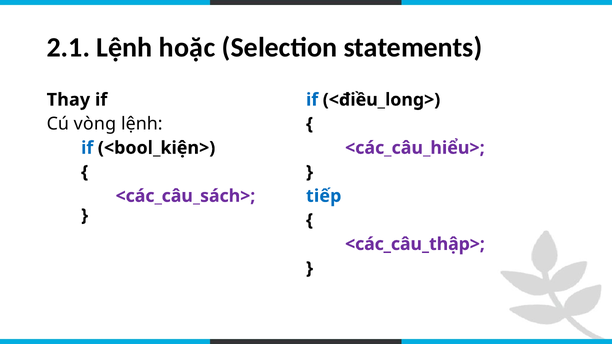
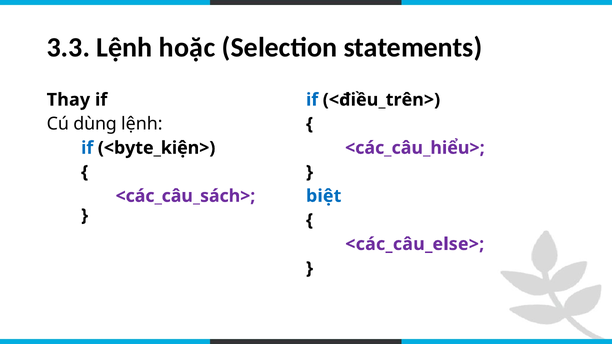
2.1: 2.1 -> 3.3 (68, 48)
<điều_long>: <điều_long> -> <điều_trên> (381, 100)
vòng: vòng -> dùng (95, 124)
<bool_kiện>: <bool_kiện> -> <byte_kiện> (157, 148)
tiếp: tiếp -> biệt (324, 196)
<các_câu_thập>: <các_câu_thập> -> <các_câu_else> (415, 244)
